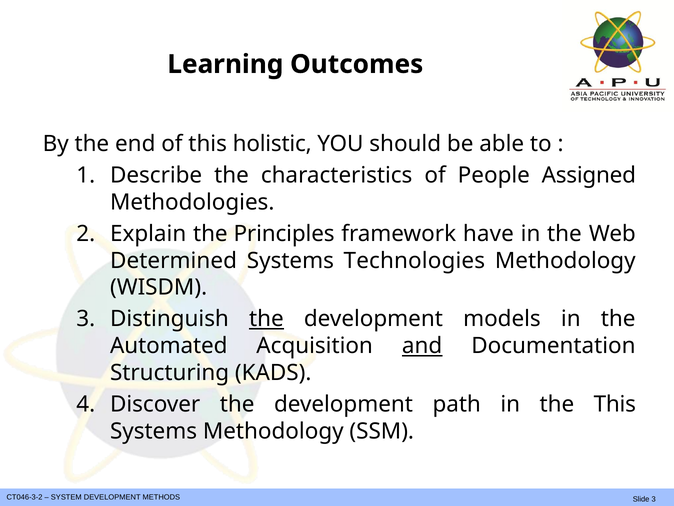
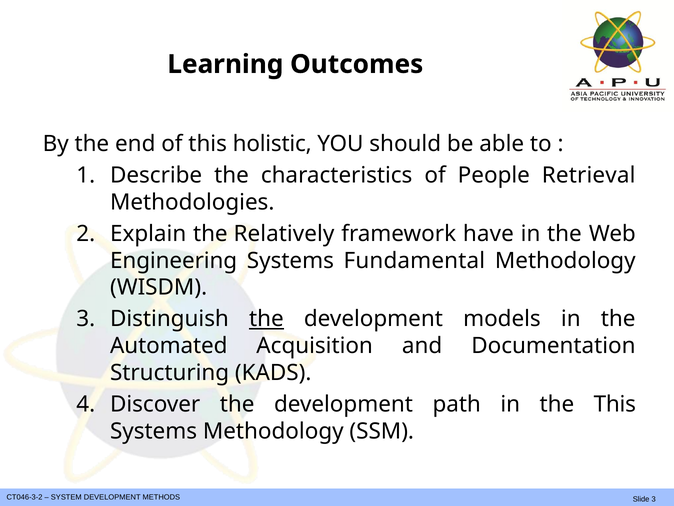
Assigned: Assigned -> Retrieval (589, 175)
Principles: Principles -> Relatively (284, 233)
Determined: Determined -> Engineering (174, 260)
Technologies: Technologies -> Fundamental (414, 260)
and underline: present -> none (422, 346)
